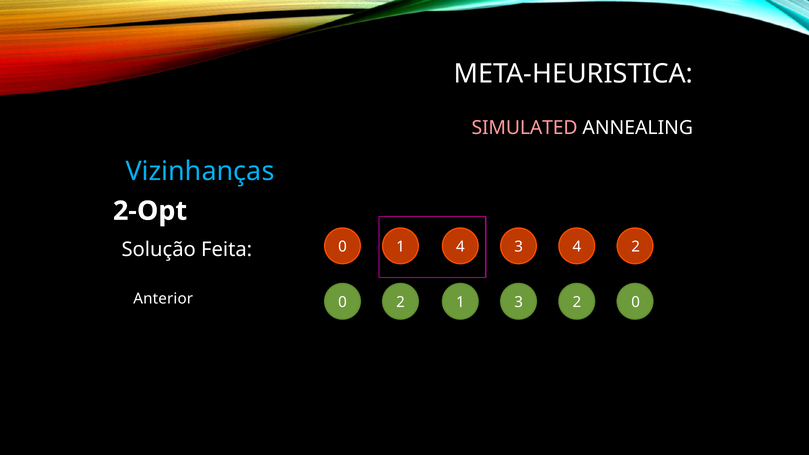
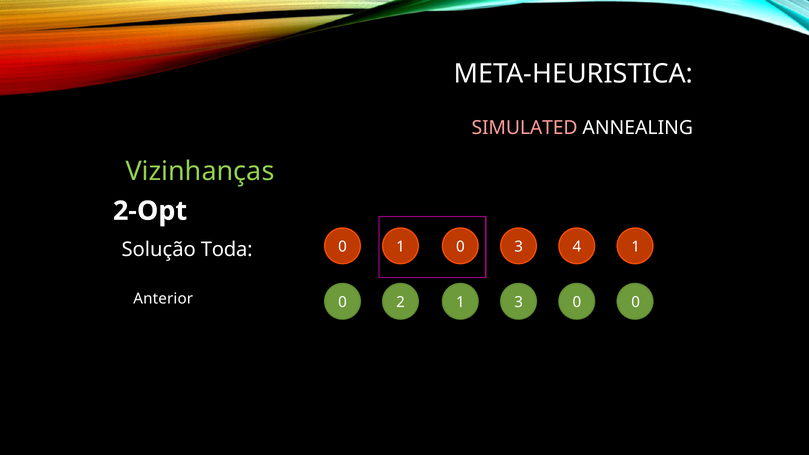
Vizinhanças colour: light blue -> light green (200, 171)
1 4: 4 -> 0 (460, 247)
4 2: 2 -> 1 (636, 247)
Feita: Feita -> Toda (227, 250)
3 2: 2 -> 0 (577, 302)
